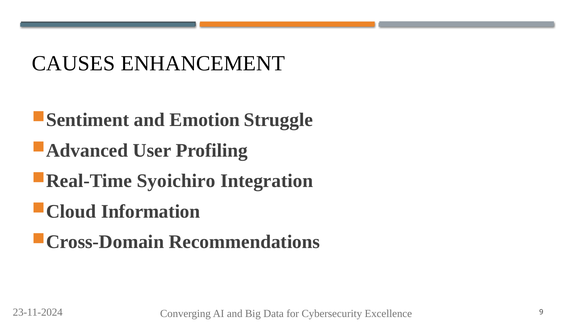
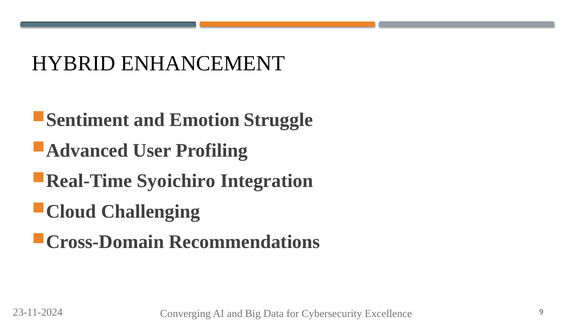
CAUSES: CAUSES -> HYBRID (74, 63)
Information: Information -> Challenging (151, 211)
